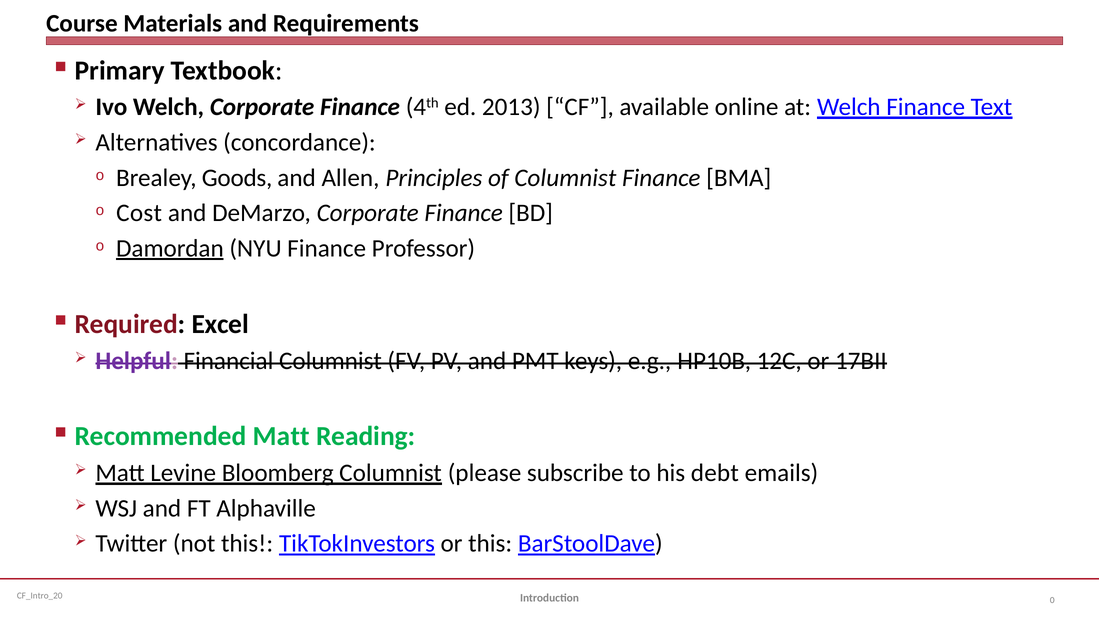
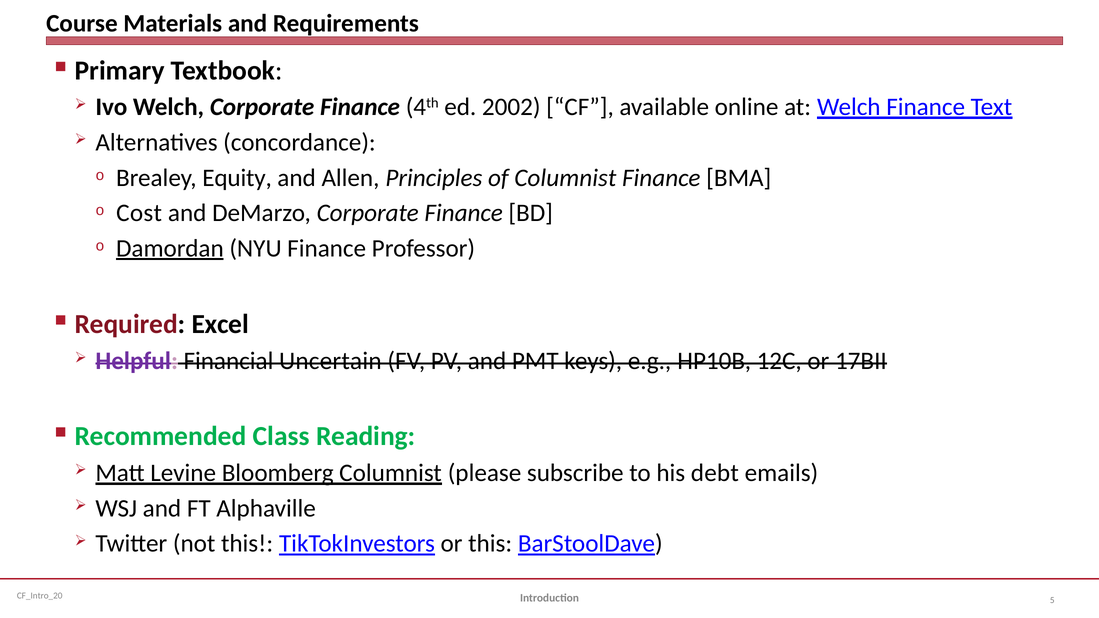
2013: 2013 -> 2002 (511, 107)
Goods: Goods -> Equity (237, 178)
Financial Columnist: Columnist -> Uncertain (330, 361)
Recommended Matt: Matt -> Class (281, 437)
0: 0 -> 5 (1052, 600)
